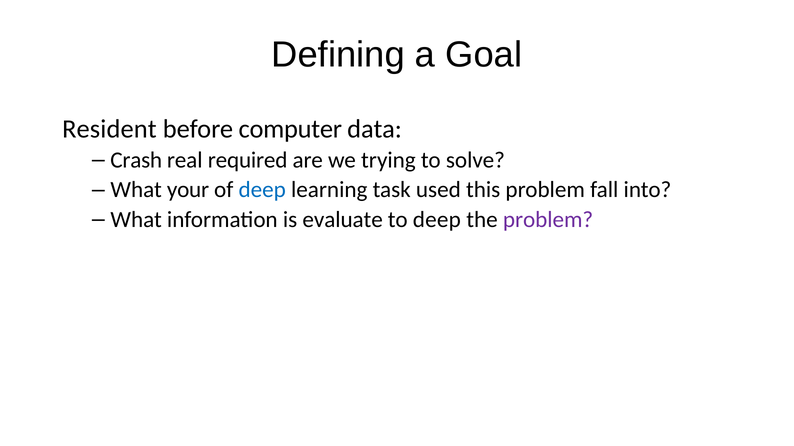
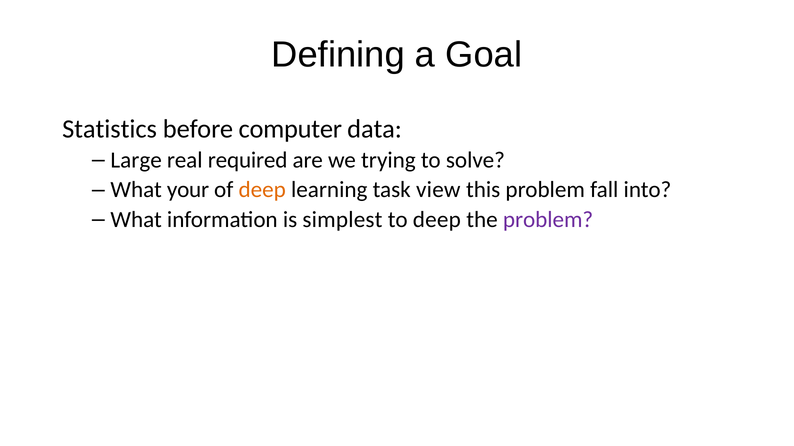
Resident: Resident -> Statistics (110, 129)
Crash: Crash -> Large (136, 160)
deep colour: blue -> orange (262, 190)
used: used -> view (438, 190)
evaluate: evaluate -> simplest (342, 220)
